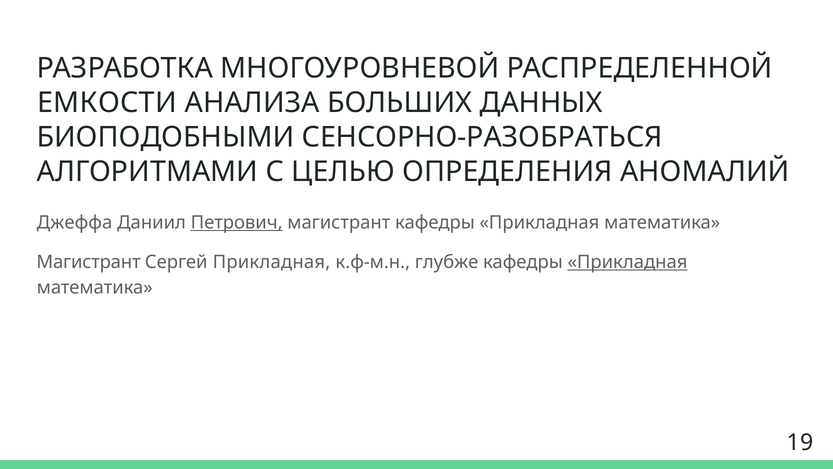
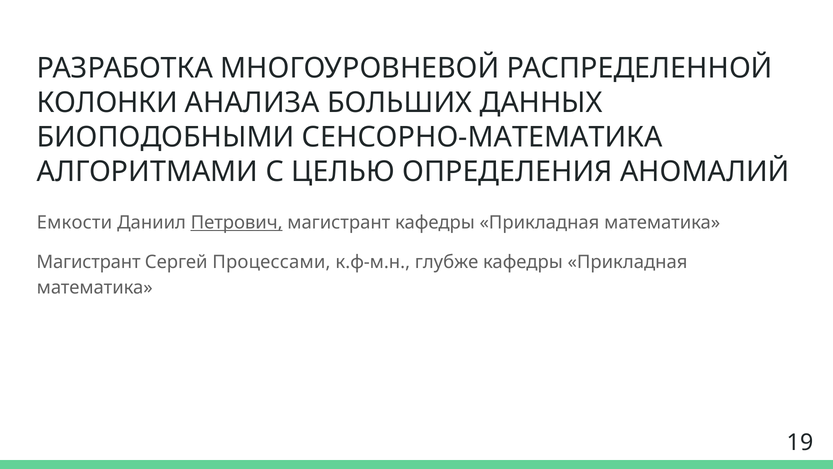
ЕМКОСТИ: ЕМКОСТИ -> КОЛОНКИ (107, 103)
СЕНСОРНО-РАЗОБРАТЬСЯ: СЕНСОРНО-РАЗОБРАТЬСЯ -> СЕНСОРНО-МАТЕМАТИКА (482, 137)
Джеффа: Джеффа -> Емкости (74, 222)
Сергей Прикладная: Прикладная -> Процессами (271, 262)
Прикладная underline: present -> none (627, 262)
